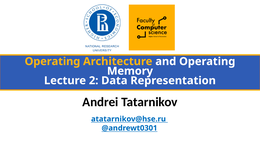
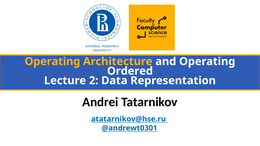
Memory: Memory -> Ordered (130, 71)
